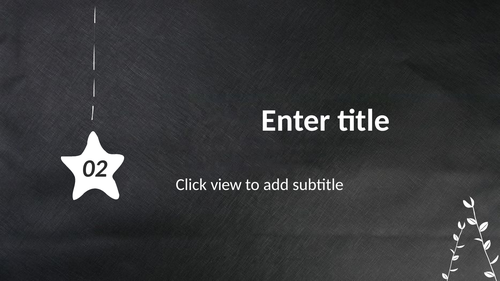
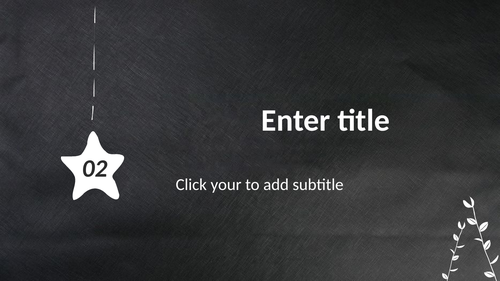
view: view -> your (226, 185)
